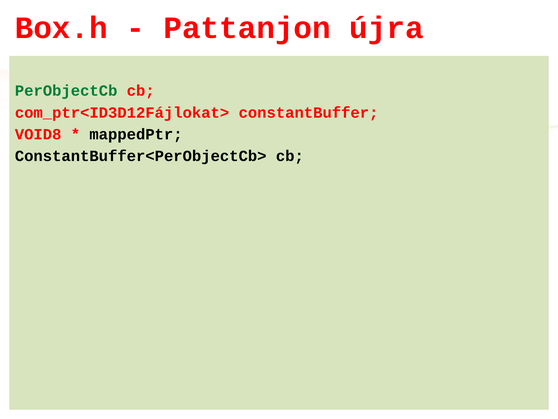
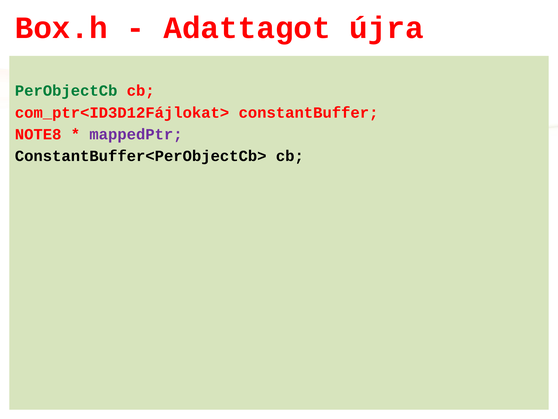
Pattanjon: Pattanjon -> Adattagot (247, 28)
VOID8: VOID8 -> NOTE8 (38, 134)
mappedPtr colour: black -> purple (136, 134)
